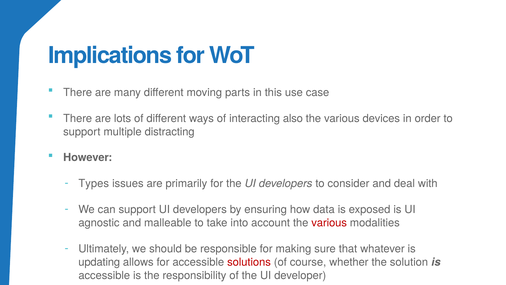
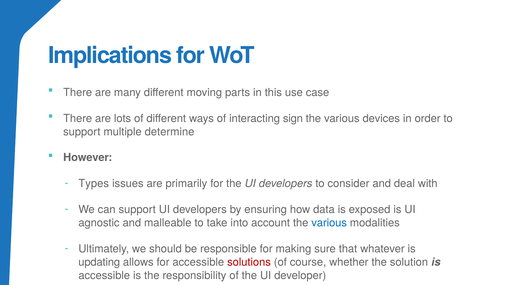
also: also -> sign (293, 118)
distracting: distracting -> determine (170, 132)
various colour: red -> blue (329, 223)
